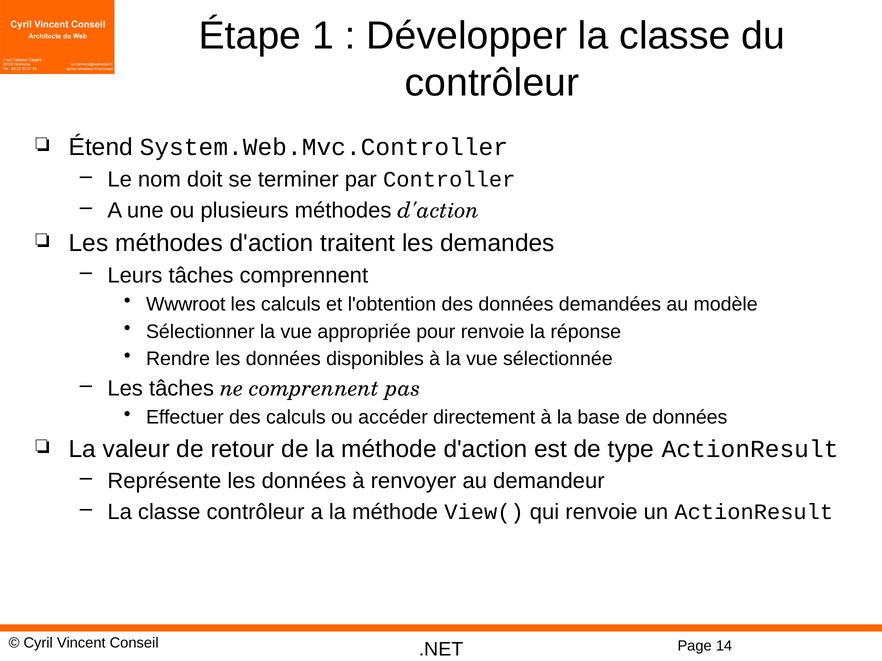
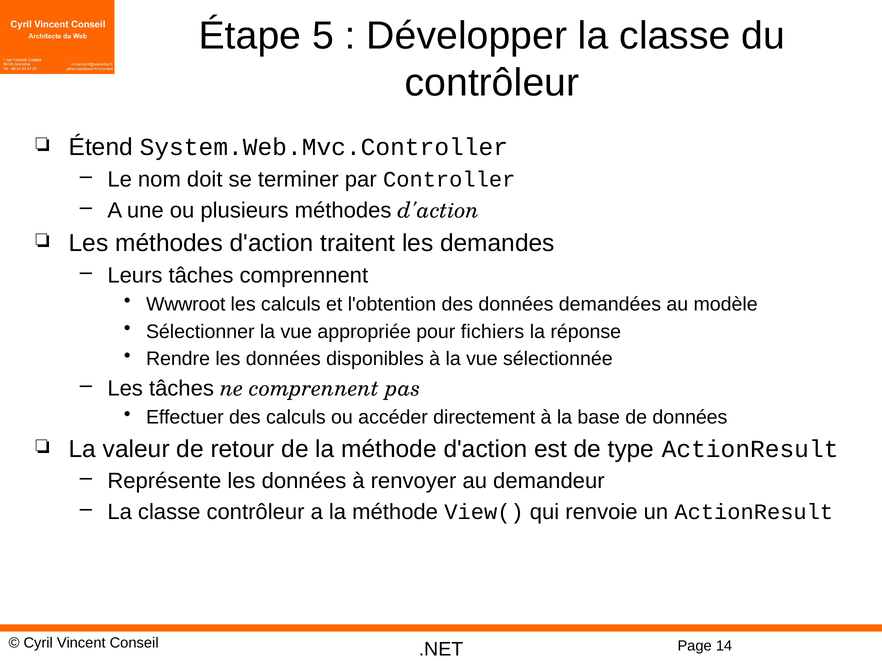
1: 1 -> 5 (323, 36)
pour renvoie: renvoie -> fichiers (493, 332)
